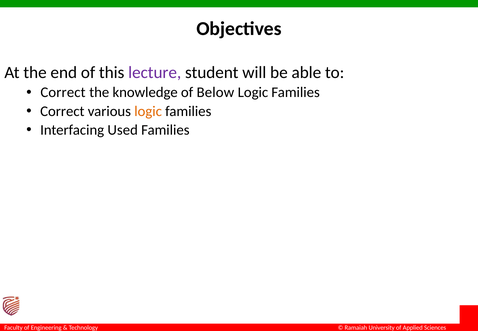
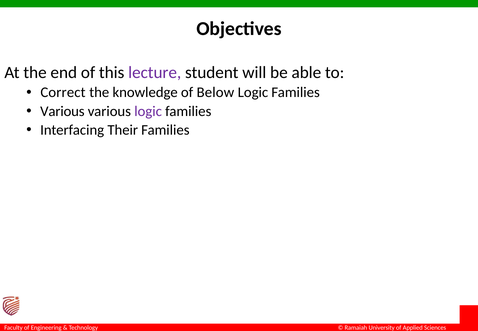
Correct: Correct -> Various (62, 111)
logic colour: orange -> purple (148, 111)
Used: Used -> Their (123, 130)
